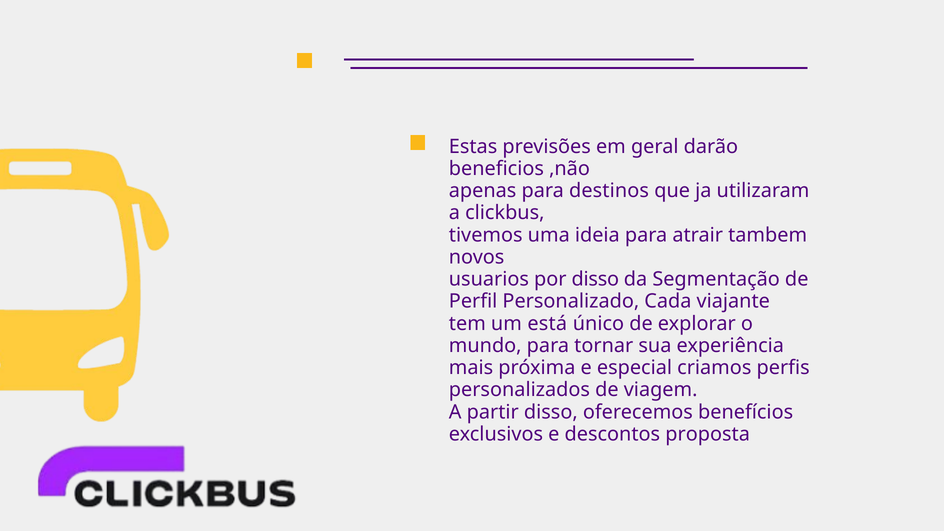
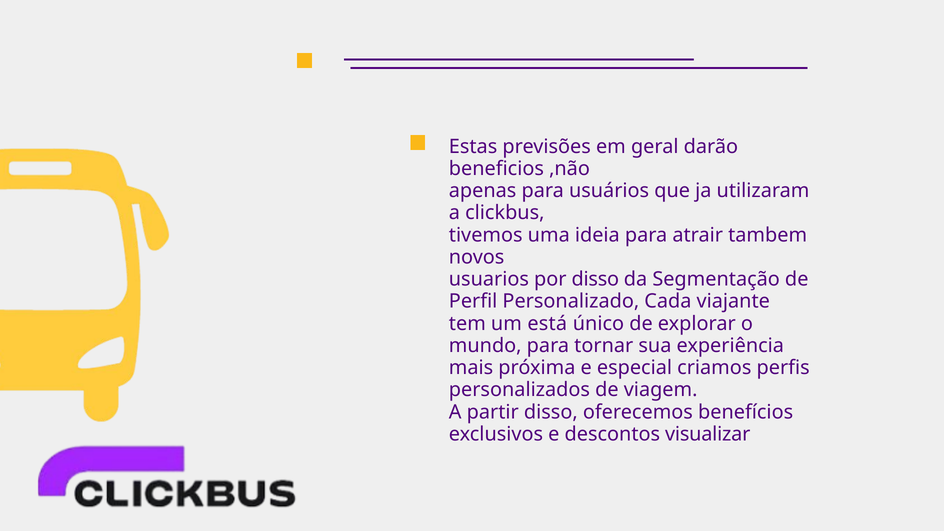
destinos: destinos -> usuários (609, 191)
proposta: proposta -> visualizar (708, 434)
